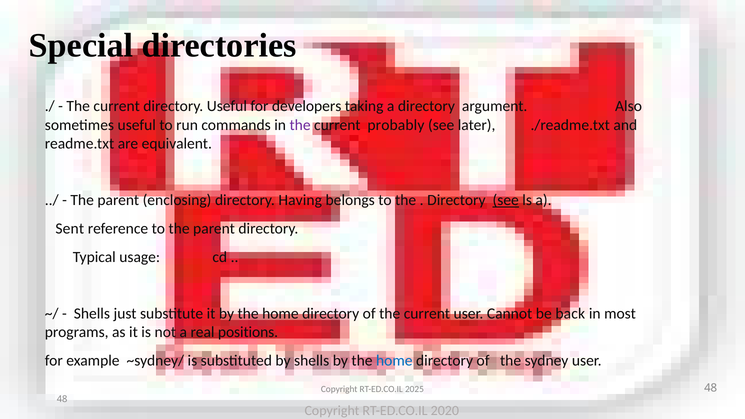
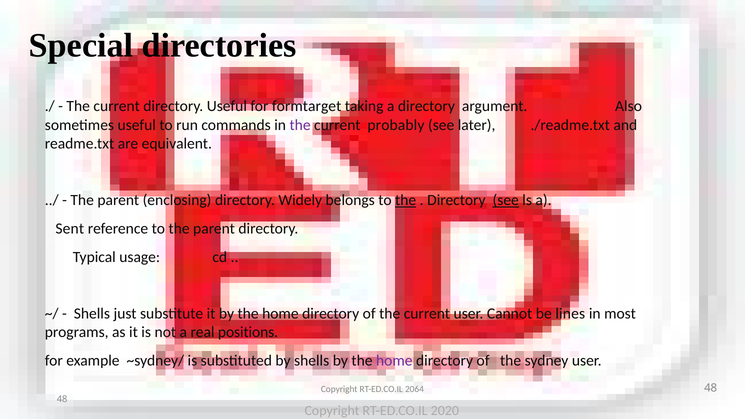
developers: developers -> formtarget (307, 106)
Having: Having -> Widely (300, 200)
the underline: none -> present (406, 200)
back: back -> lines (570, 314)
home colour: blue -> purple (394, 361)
2025: 2025 -> 2064 (414, 389)
